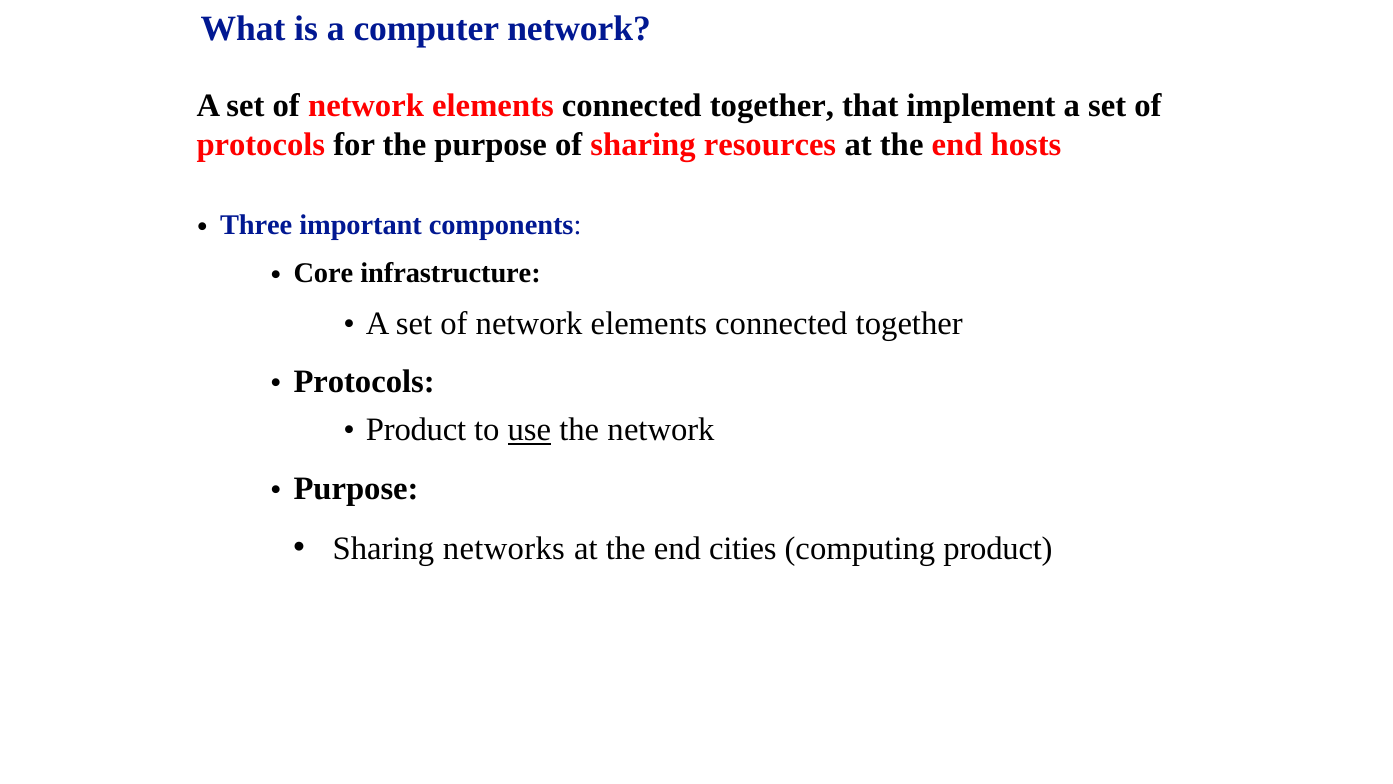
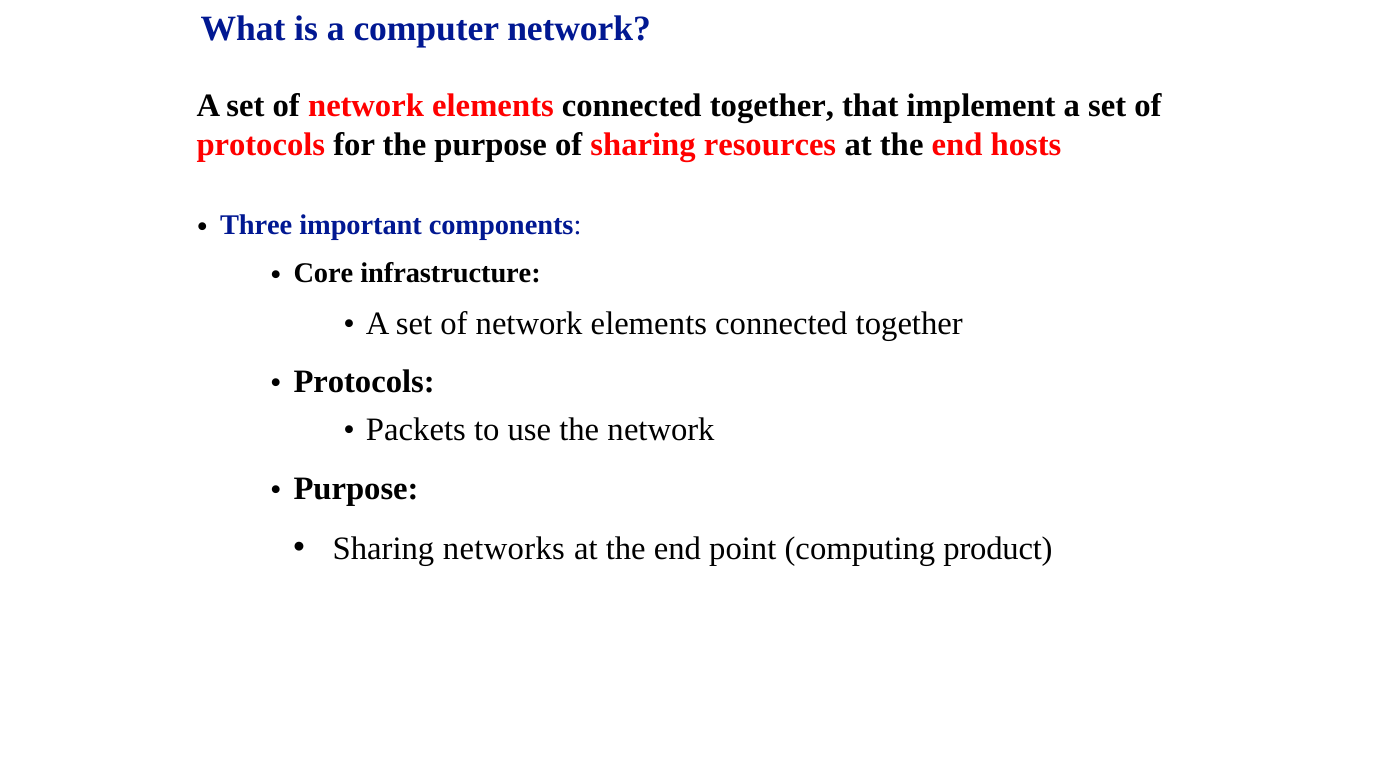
Product: Product -> Packets (416, 429)
use underline: present -> none (529, 429)
cities: cities -> point (743, 548)
